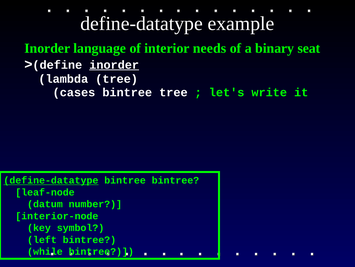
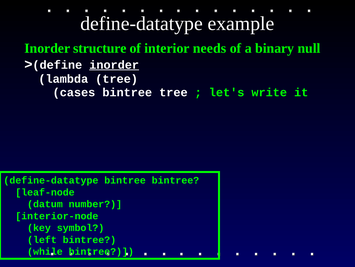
language: language -> structure (100, 48)
seat: seat -> null (309, 48)
define-datatype underline: present -> none (51, 180)
